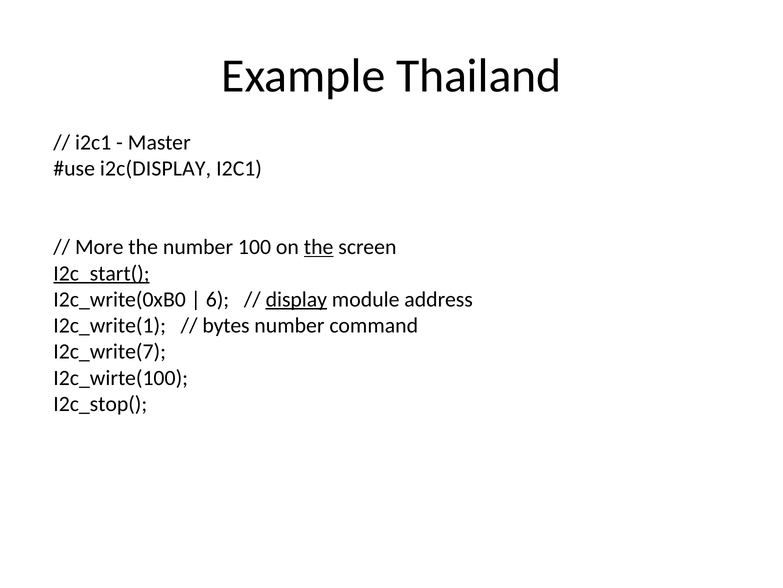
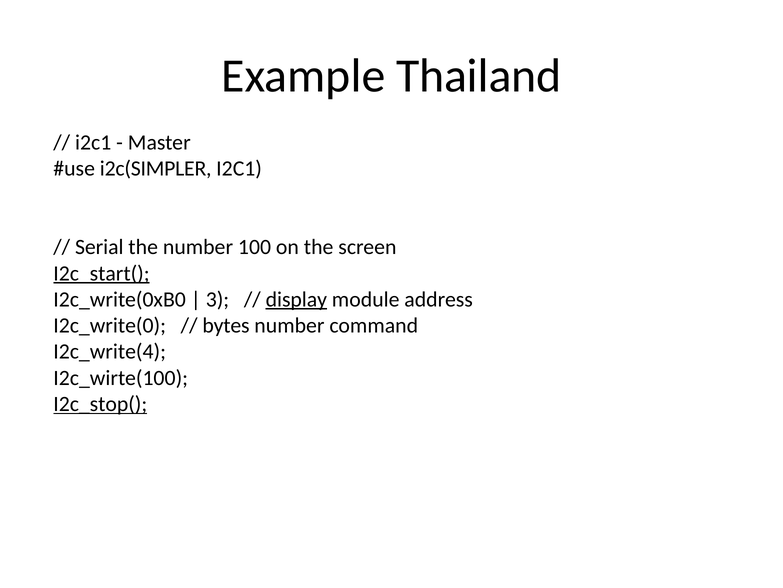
i2c(DISPLAY: i2c(DISPLAY -> i2c(SIMPLER (156, 169)
More: More -> Serial (99, 247)
the underline: present -> none (319, 247)
6: 6 -> 3 (217, 299)
I2c_write(1: I2c_write(1 -> I2c_write(0 (110, 325)
I2c_write(7: I2c_write(7 -> I2c_write(4 (110, 351)
I2c_stop( underline: none -> present (100, 404)
